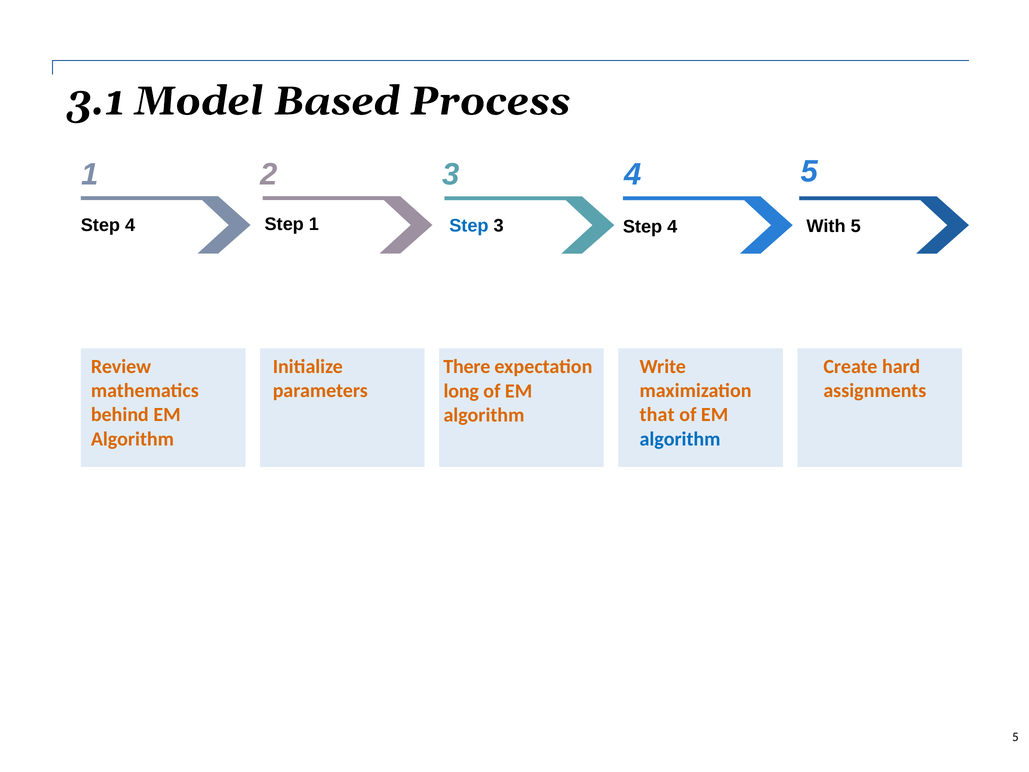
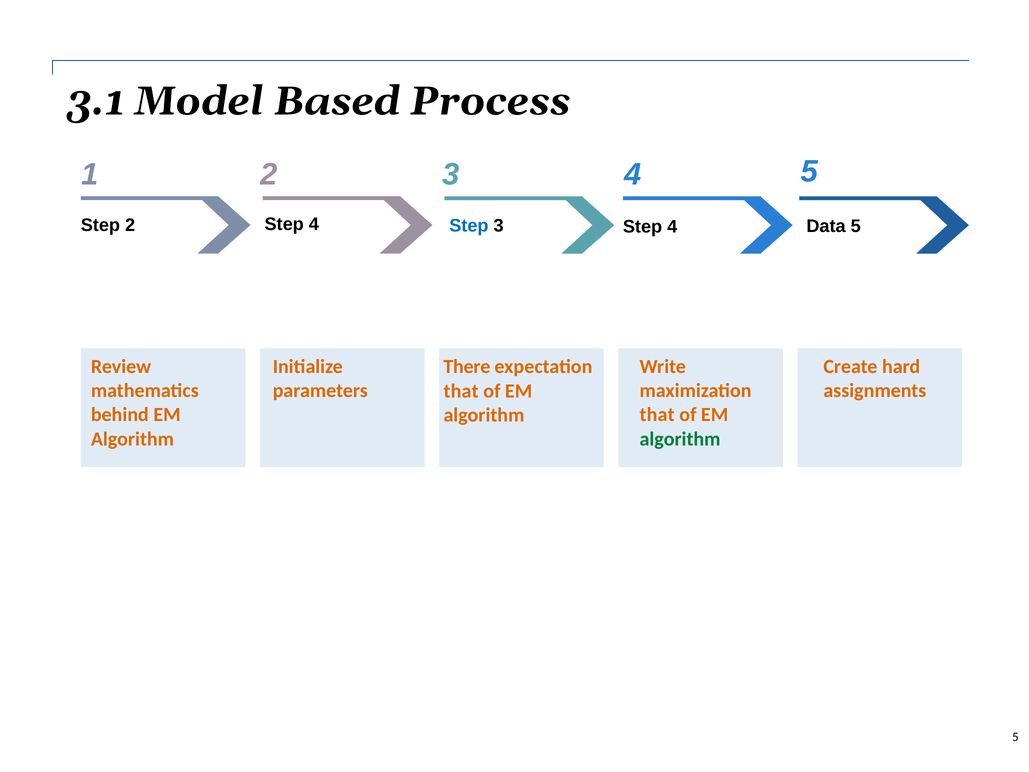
1: 1 -> 4 (314, 224)
4: 4 -> 2 (130, 225)
With: With -> Data (826, 226)
long: long -> that (461, 391)
algorithm colour: blue -> green (680, 439)
